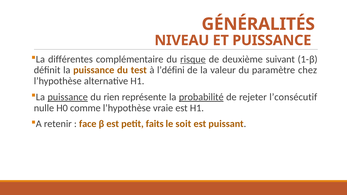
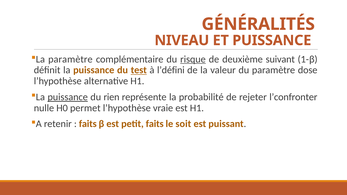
La différentes: différentes -> paramètre (70, 59)
test underline: none -> present (139, 70)
chez: chez -> dose (308, 70)
probabilité underline: present -> none (201, 97)
l’consécutif: l’consécutif -> l’confronter (293, 97)
comme: comme -> permet (85, 108)
face: face -> faits (88, 124)
